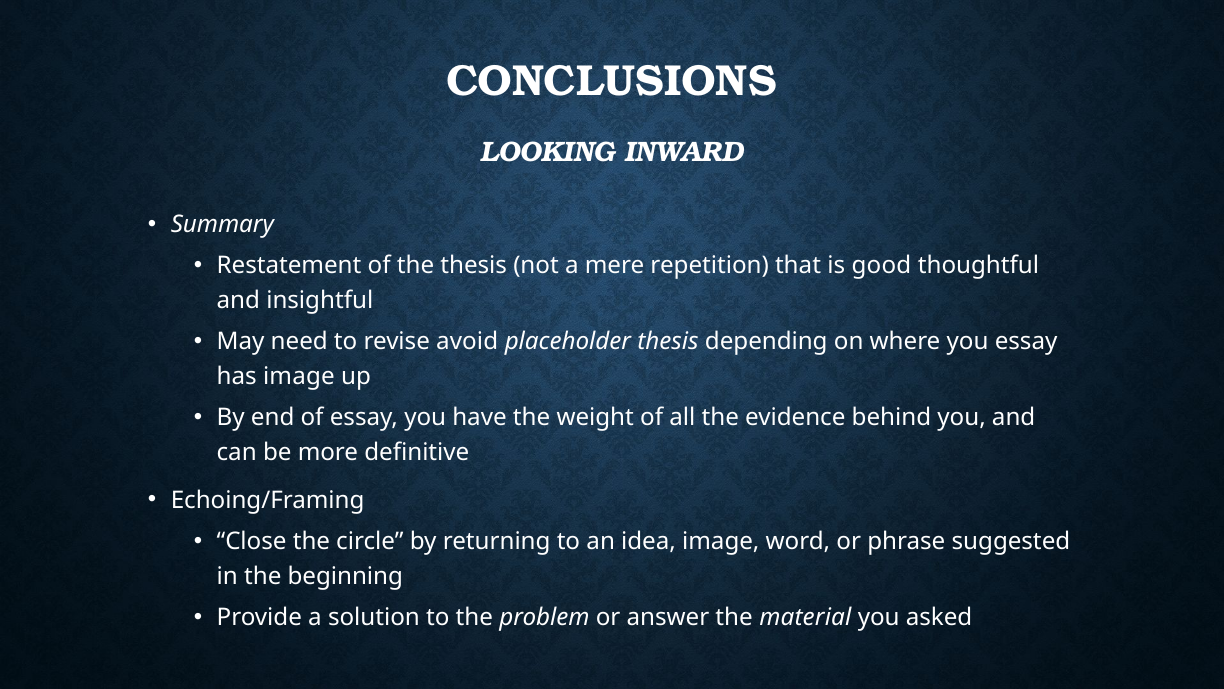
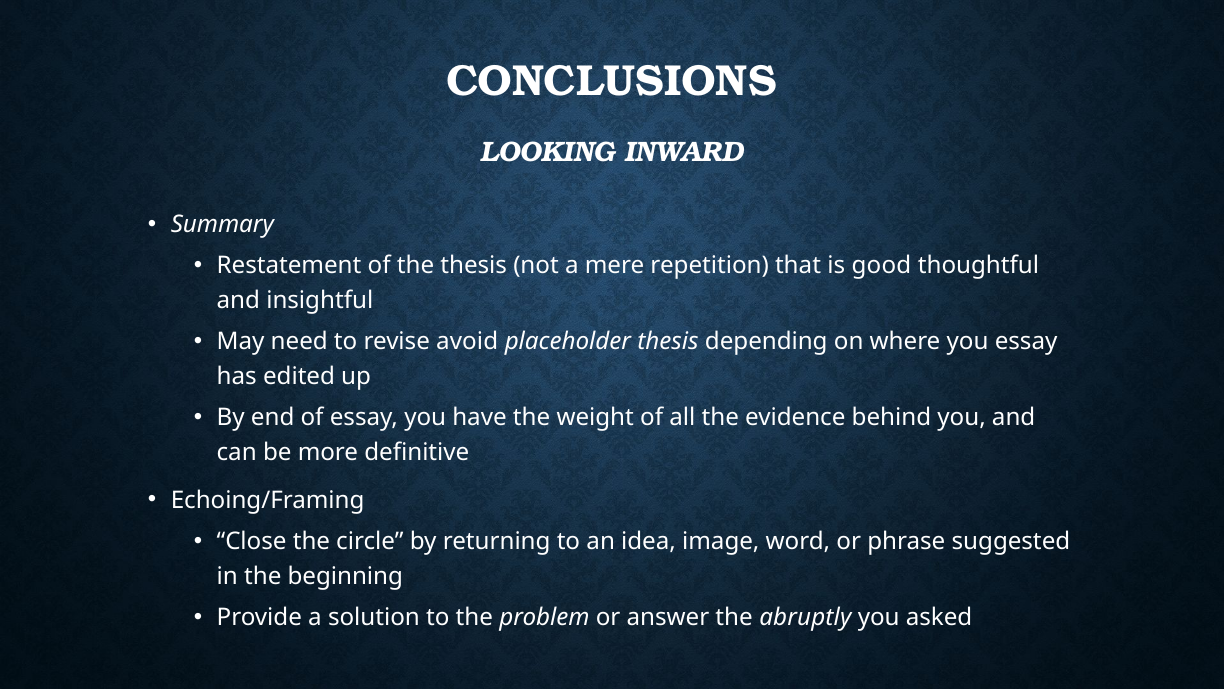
has image: image -> edited (299, 376)
material: material -> abruptly (805, 617)
